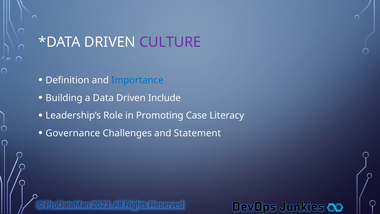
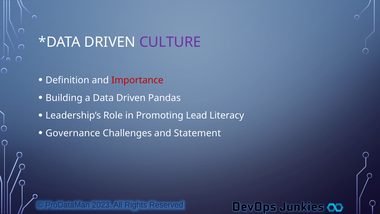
Importance colour: blue -> red (137, 80)
Include: Include -> Pandas (164, 98)
Case: Case -> Lead (197, 115)
